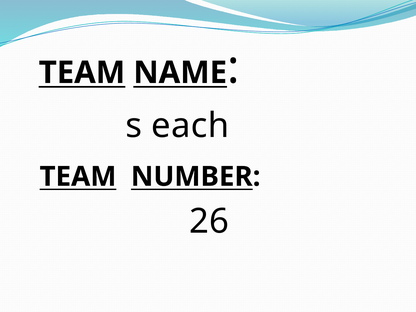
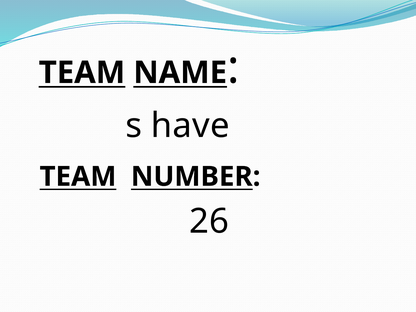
each: each -> have (190, 126)
